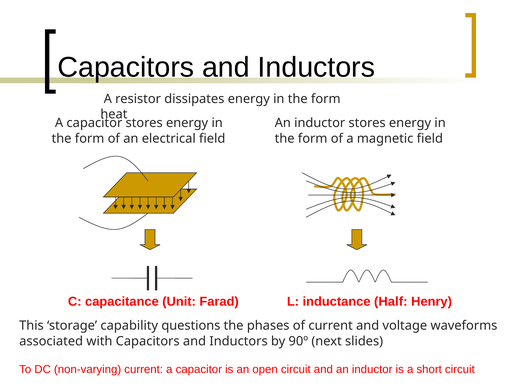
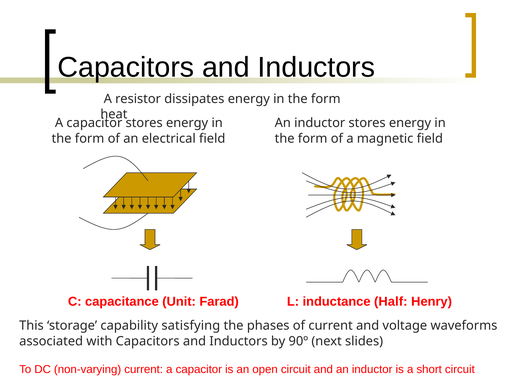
questions: questions -> satisfying (191, 326)
